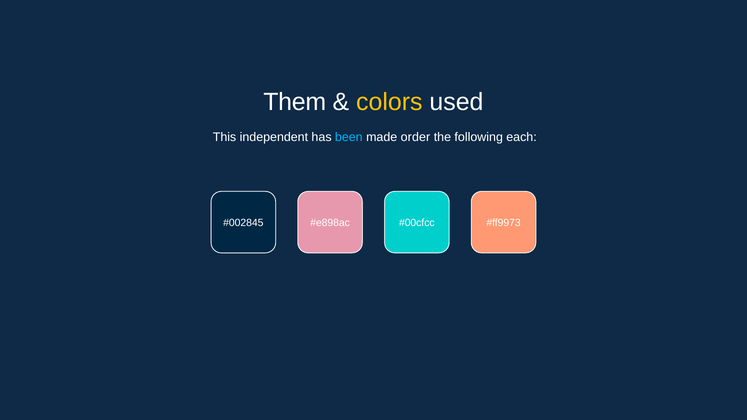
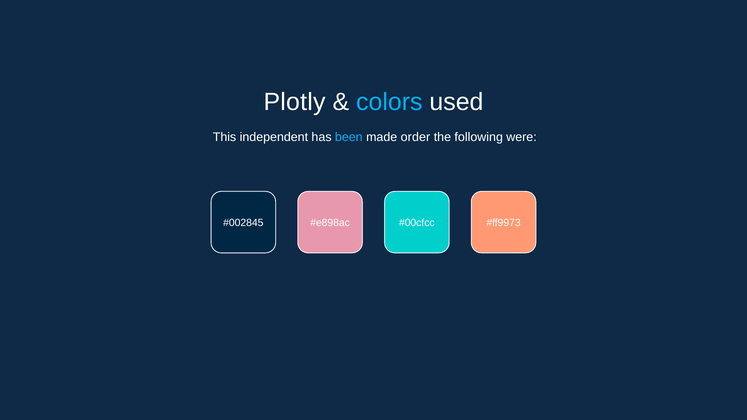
Them: Them -> Plotly (295, 102)
colors colour: yellow -> light blue (389, 102)
each: each -> were (522, 137)
